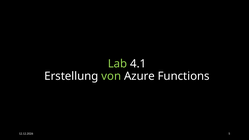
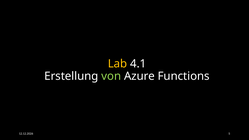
Lab colour: light green -> yellow (118, 64)
